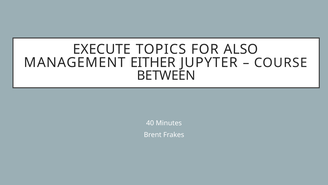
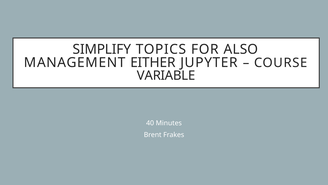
EXECUTE: EXECUTE -> SIMPLIFY (102, 49)
BETWEEN: BETWEEN -> VARIABLE (166, 75)
